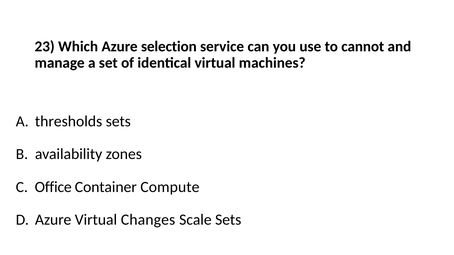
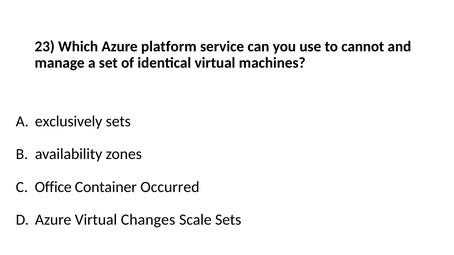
selection: selection -> platform (169, 47)
thresholds: thresholds -> exclusively (69, 122)
Compute: Compute -> Occurred (170, 187)
